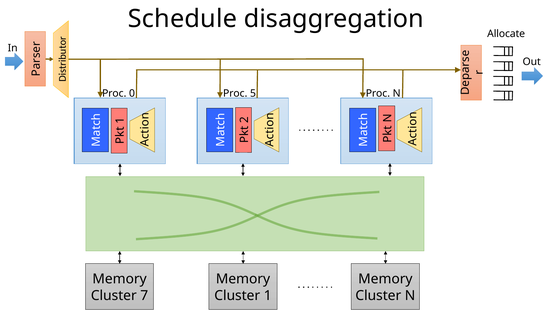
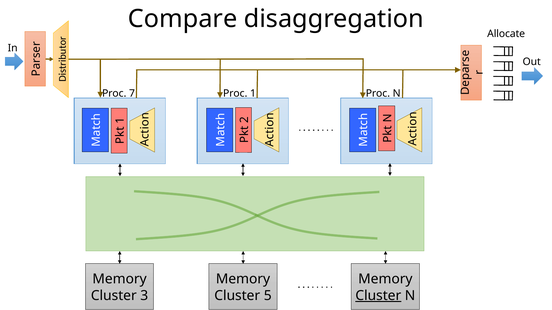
Schedule: Schedule -> Compare (183, 19)
0: 0 -> 7 (132, 94)
Proc 5: 5 -> 1 (253, 94)
7: 7 -> 3 (144, 296)
Cluster 1: 1 -> 5 (268, 296)
Cluster underline: none -> present (378, 296)
